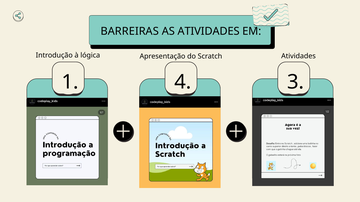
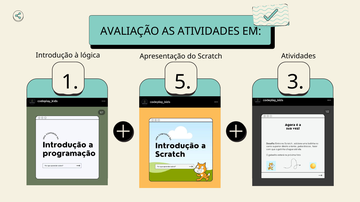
BARREIRAS: BARREIRAS -> AVALIAÇÃO (130, 31)
4: 4 -> 5 (183, 82)
